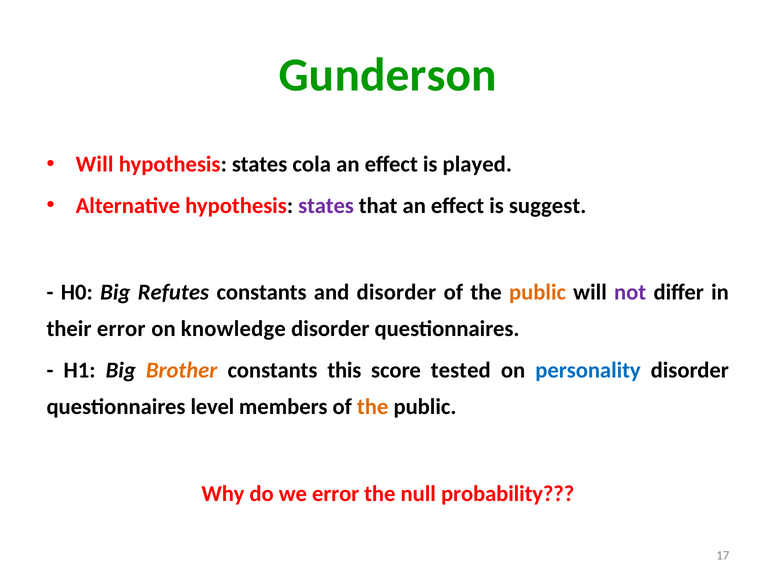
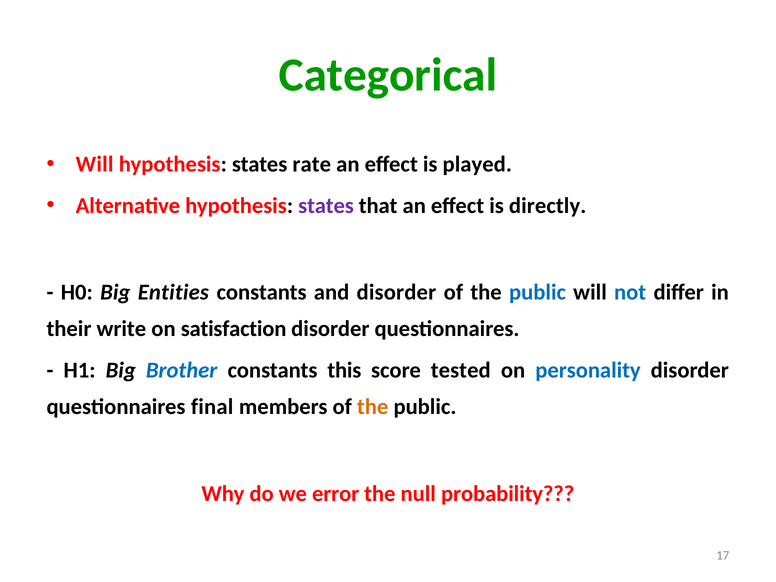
Gunderson: Gunderson -> Categorical (388, 75)
cola: cola -> rate (312, 164)
suggest: suggest -> directly (548, 206)
Refutes: Refutes -> Entities (173, 292)
public colour: orange -> blue (538, 292)
not colour: purple -> blue (630, 292)
their error: error -> write (121, 329)
knowledge: knowledge -> satisfaction (234, 329)
Brother colour: orange -> blue (182, 370)
level: level -> final (212, 407)
